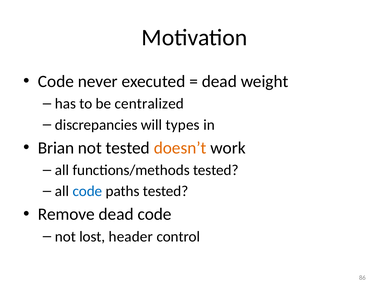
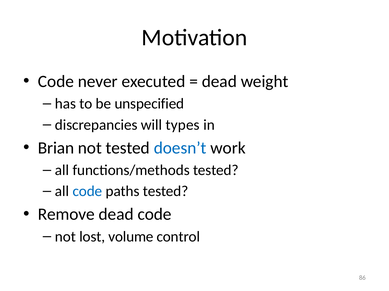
centralized: centralized -> unspecified (149, 104)
doesn’t colour: orange -> blue (180, 148)
header: header -> volume (131, 237)
